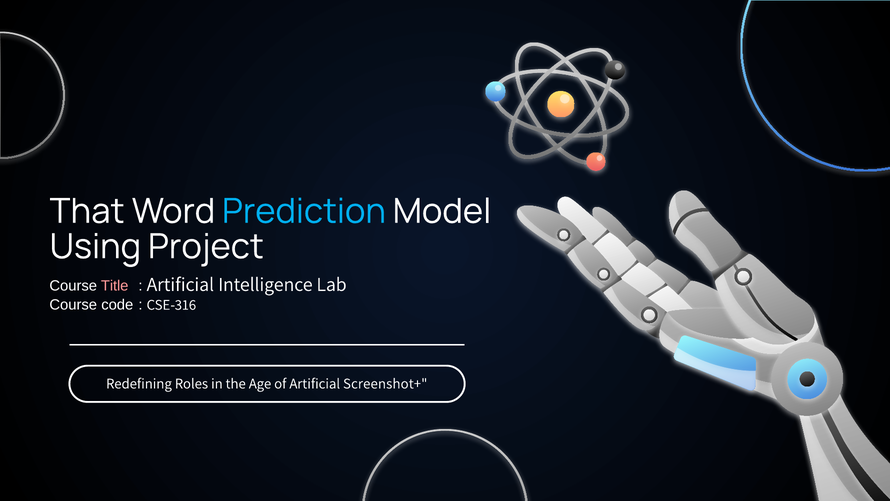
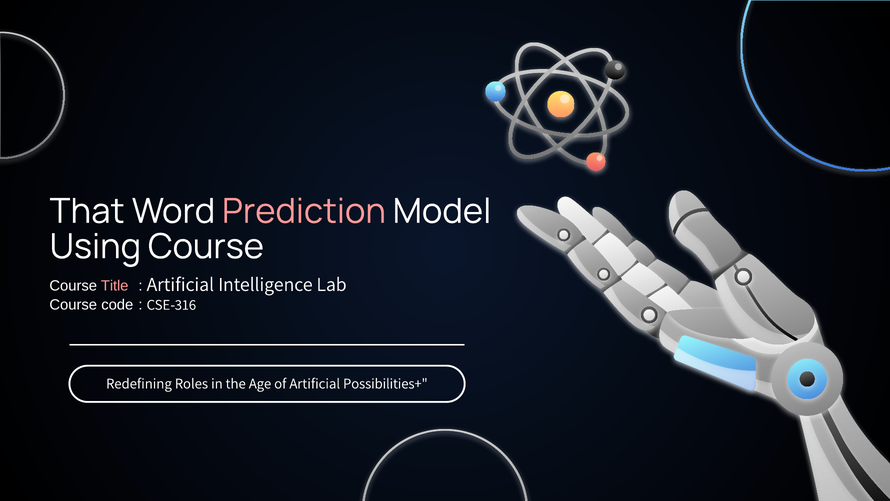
Prediction colour: light blue -> pink (304, 211)
Using Project: Project -> Course (206, 247)
Screenshot+: Screenshot+ -> Possibilities+ (385, 383)
